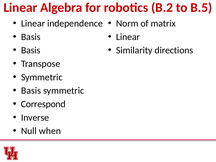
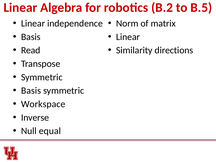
Basis: Basis -> Read (31, 50)
Correspond: Correspond -> Workspace (43, 104)
when: when -> equal (50, 131)
